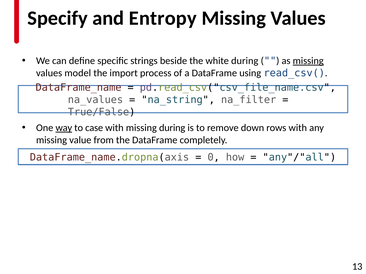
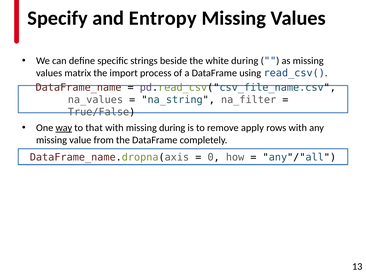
missing underline: present -> none (308, 61)
model: model -> matrix (78, 73)
case: case -> that (94, 128)
down: down -> apply (252, 128)
